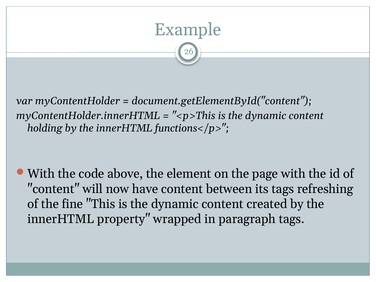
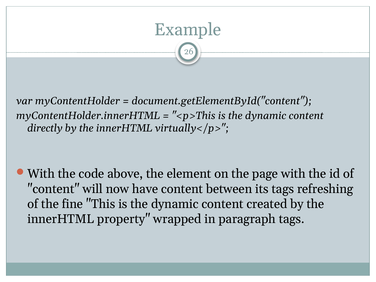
holding: holding -> directly (45, 128)
functions</p>: functions</p> -> virtually</p> (192, 128)
